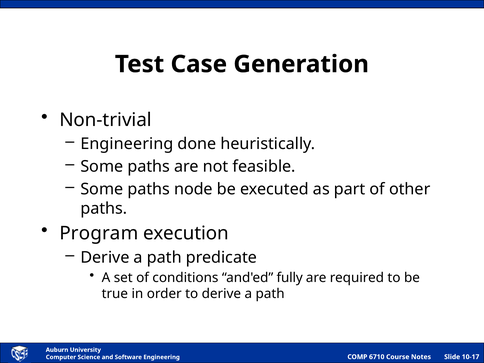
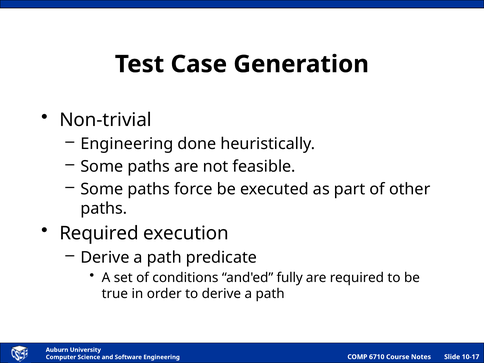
node: node -> force (193, 189)
Program: Program -> Required (99, 233)
